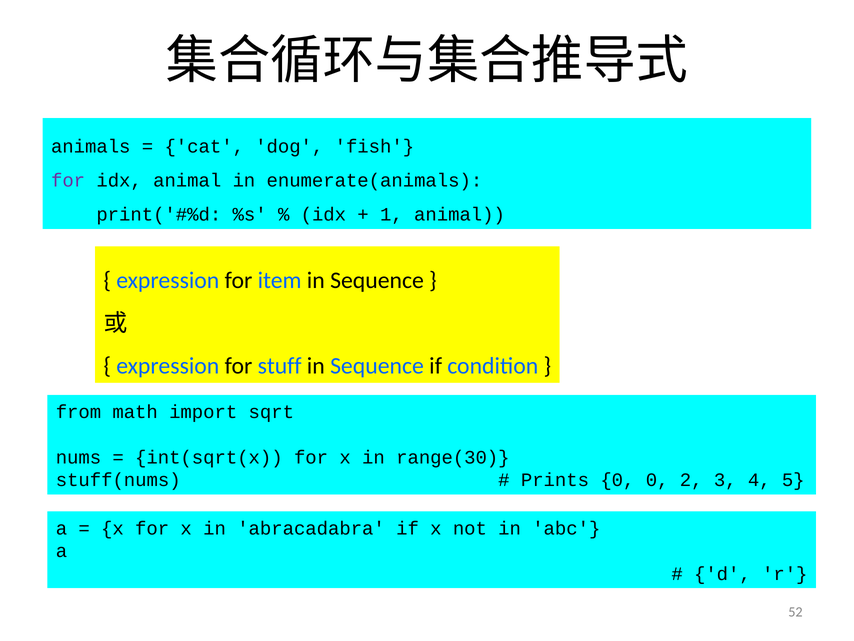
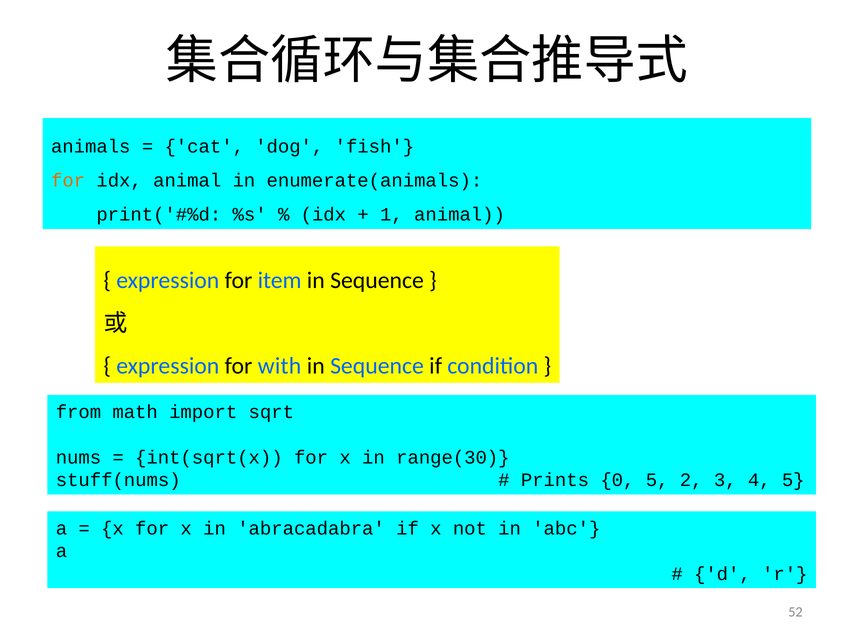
for colour: purple -> orange (68, 180)
stuff: stuff -> with (279, 366)
0 0: 0 -> 5 (657, 480)
